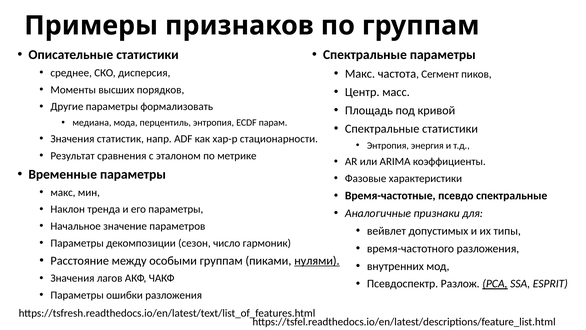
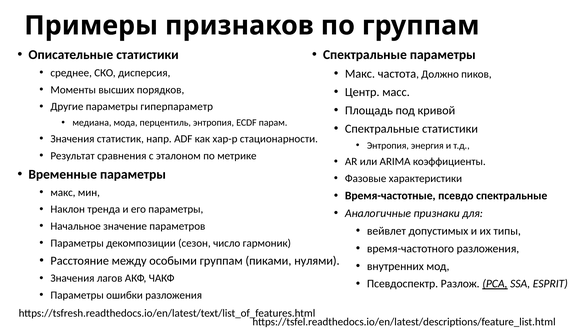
Сегмент: Сегмент -> Должно (440, 74)
формализовать: формализовать -> гиперпараметр (177, 107)
нулями underline: present -> none (317, 260)
